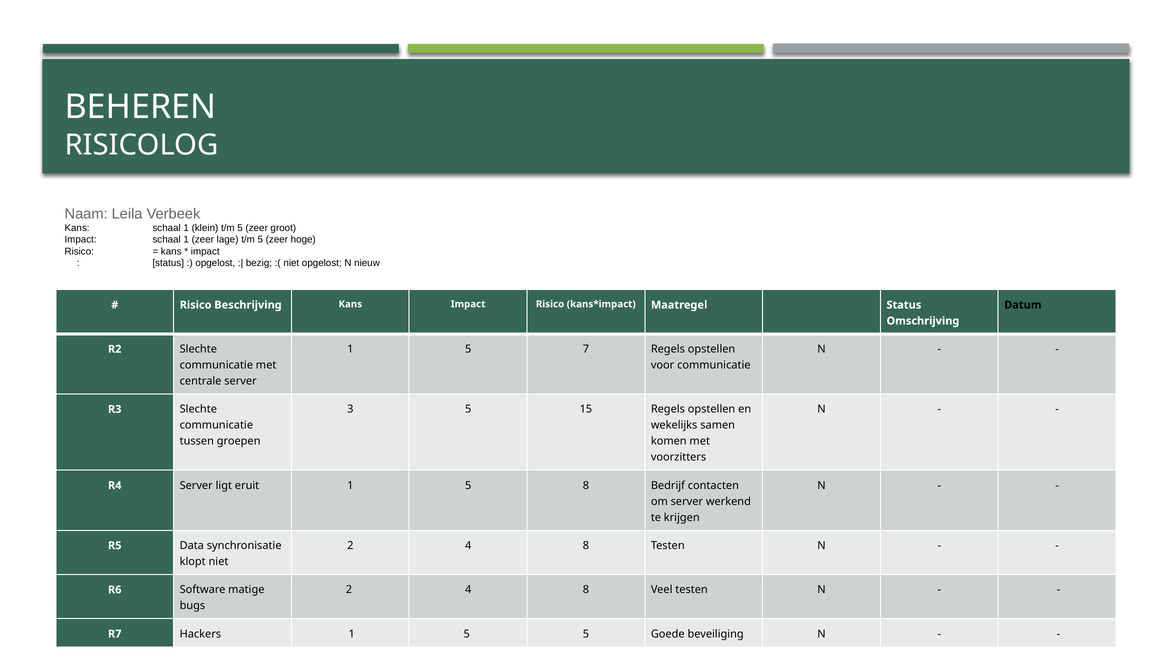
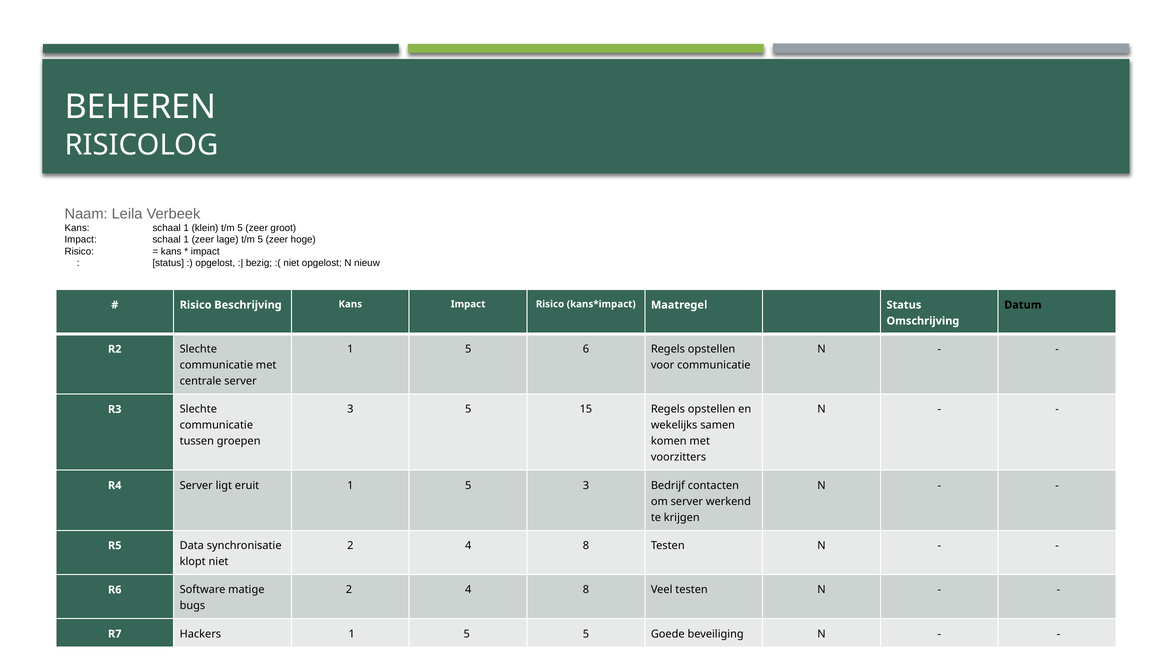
7: 7 -> 6 (586, 349)
5 8: 8 -> 3 (586, 486)
